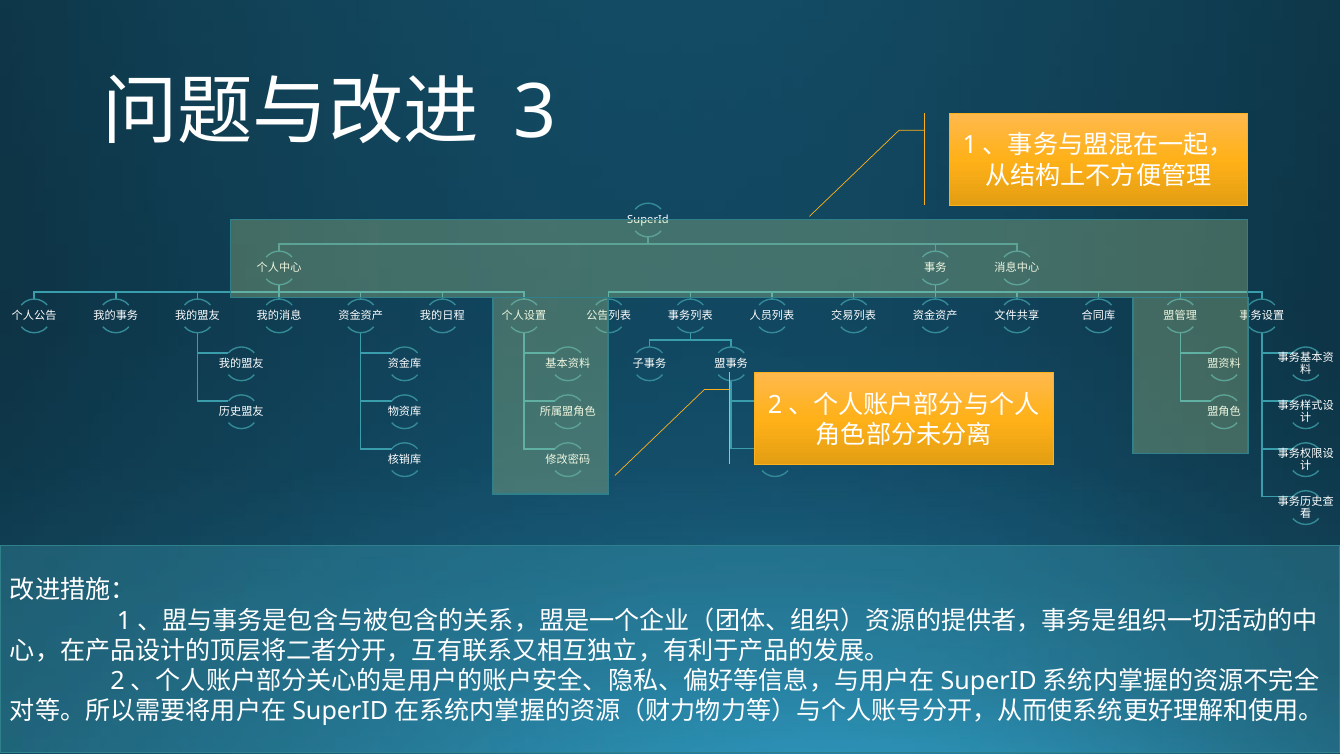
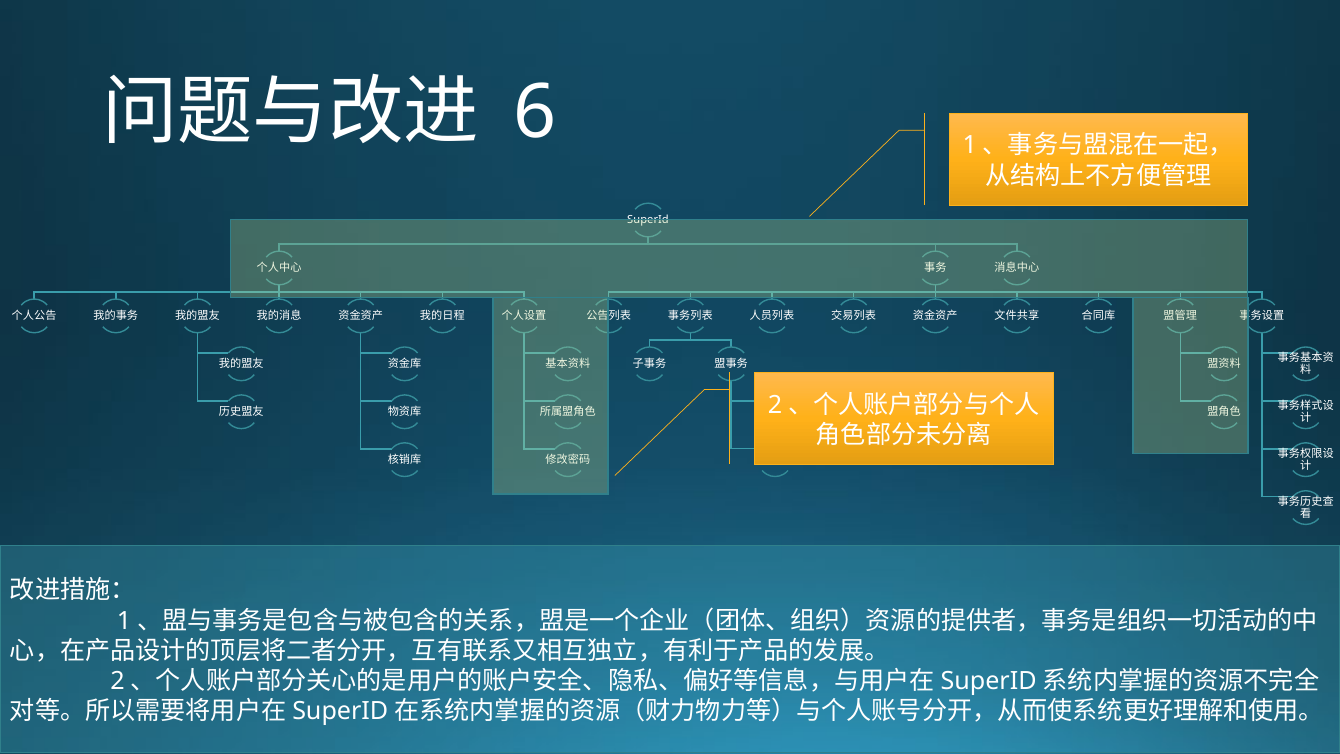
3: 3 -> 6 (535, 113)
